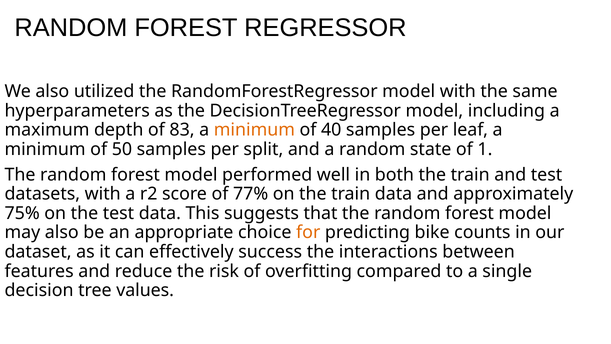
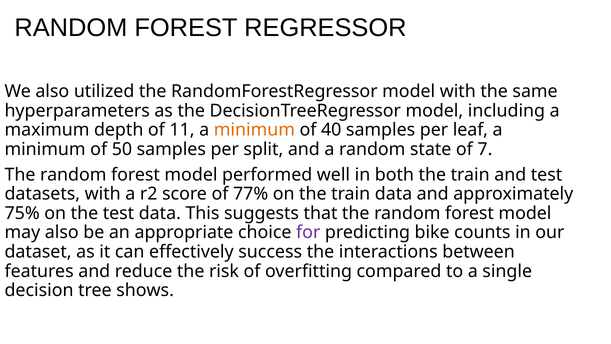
83: 83 -> 11 (182, 130)
1: 1 -> 7 (485, 149)
for colour: orange -> purple (308, 232)
values: values -> shows (145, 290)
